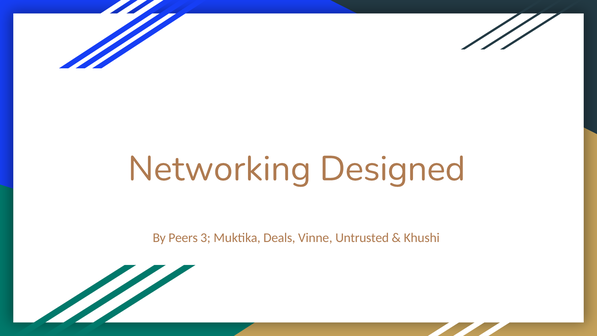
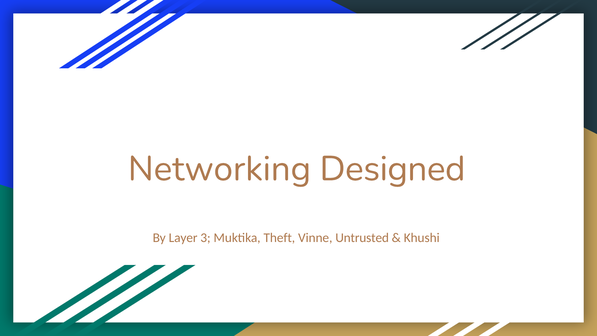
Peers: Peers -> Layer (183, 238)
Deals: Deals -> Theft (279, 238)
